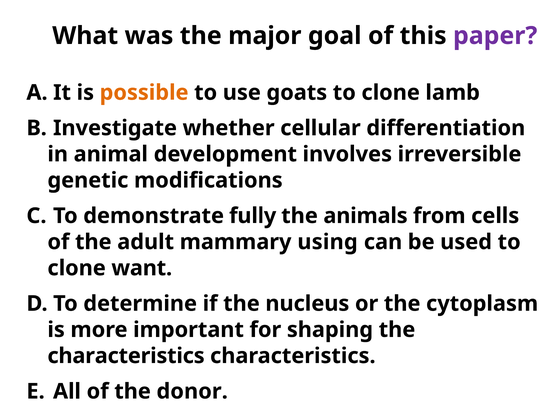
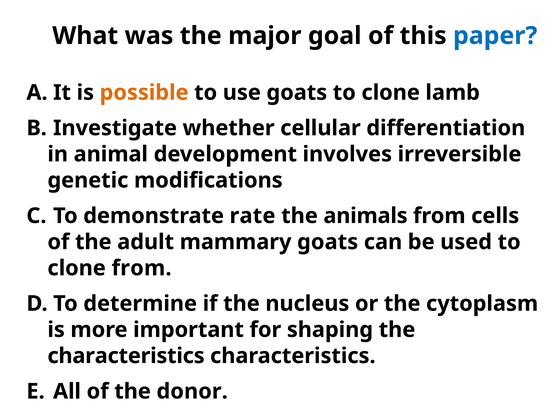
paper colour: purple -> blue (495, 36)
fully: fully -> rate (252, 216)
mammary using: using -> goats (328, 242)
clone want: want -> from (142, 268)
